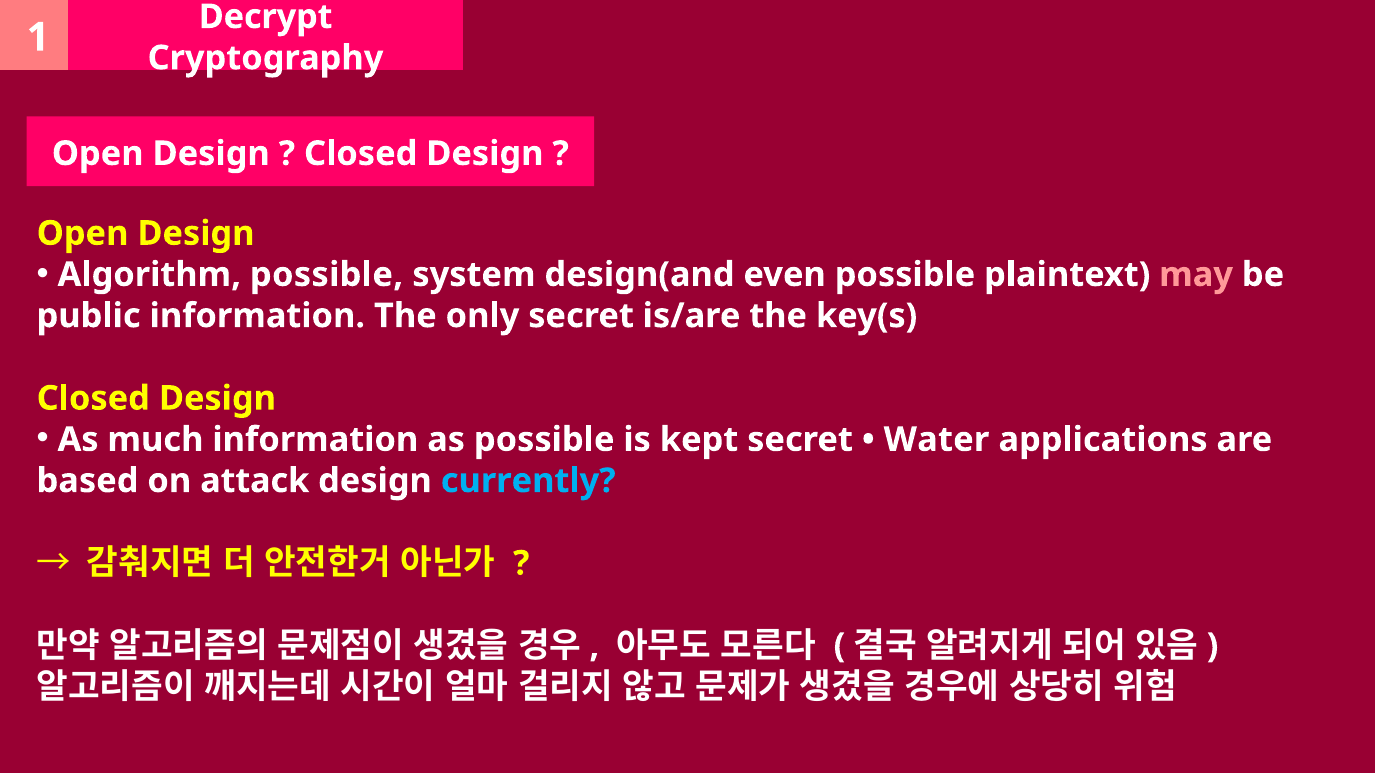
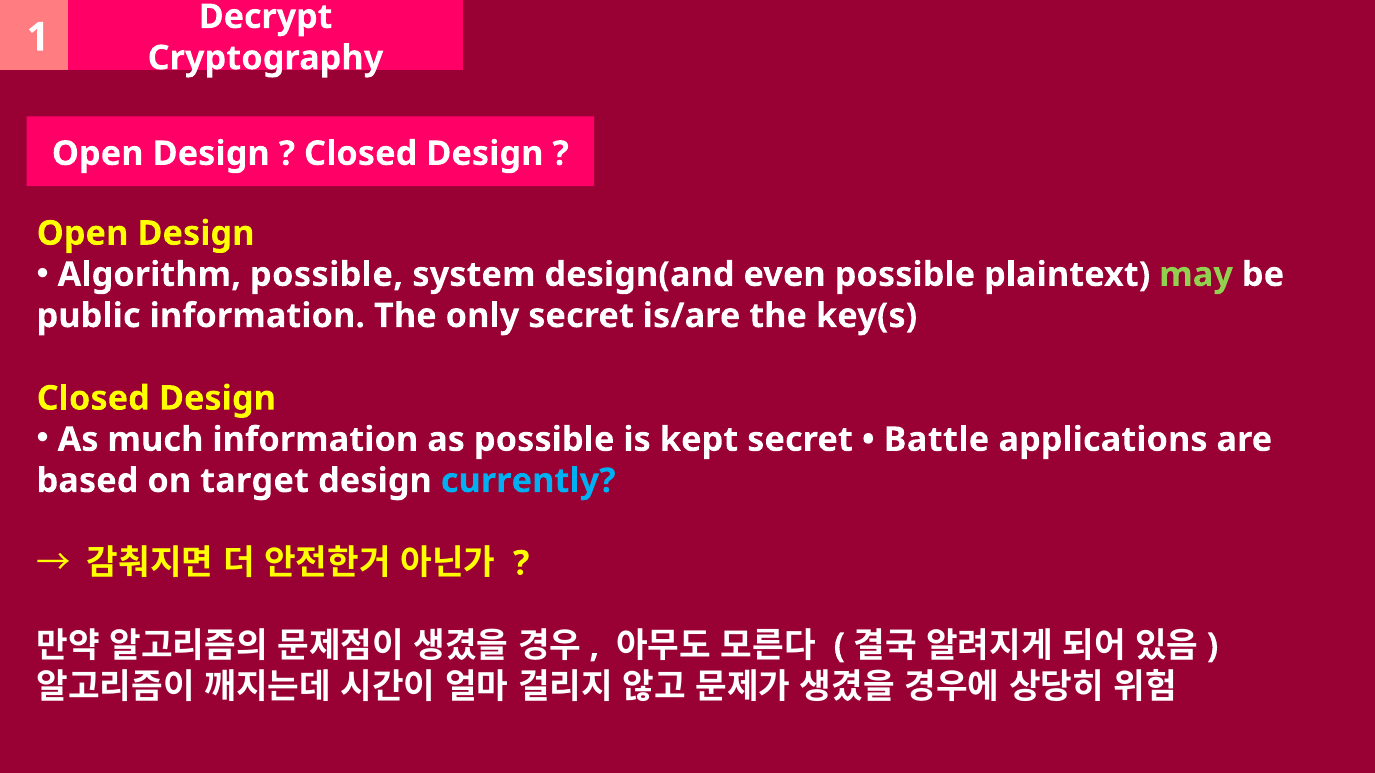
may colour: pink -> light green (1196, 275)
Water: Water -> Battle (936, 440)
attack: attack -> target (255, 481)
